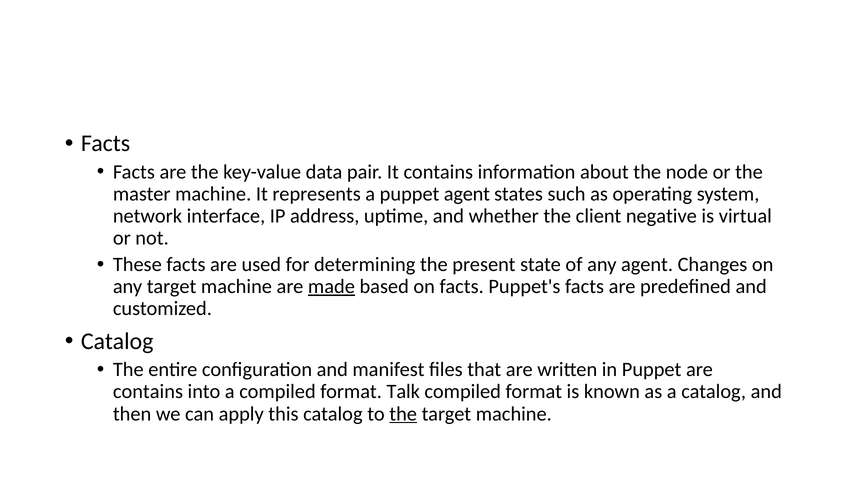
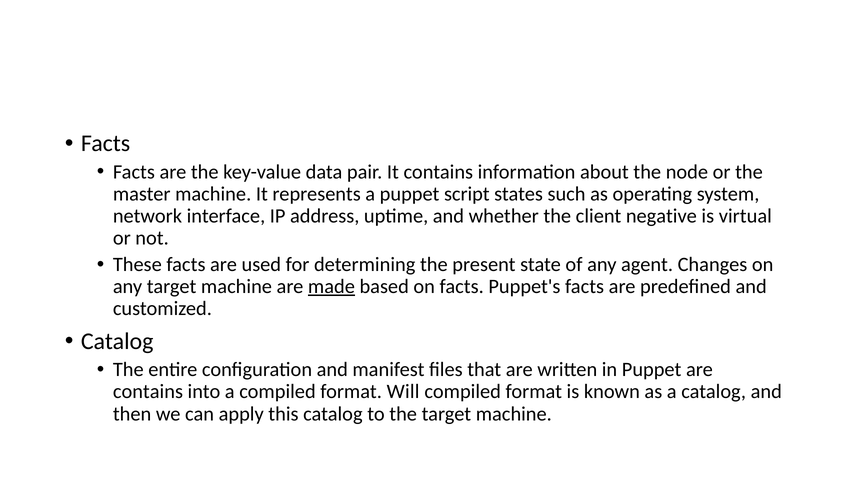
puppet agent: agent -> script (467, 194)
Talk: Talk -> Will (403, 392)
the underline: present -> none (403, 414)
